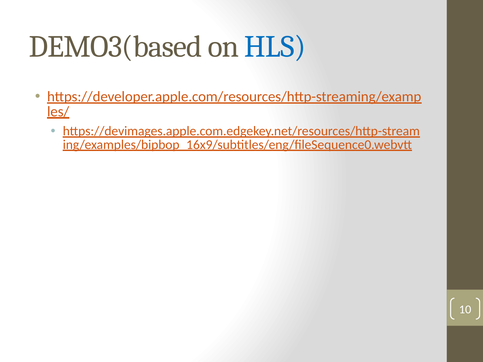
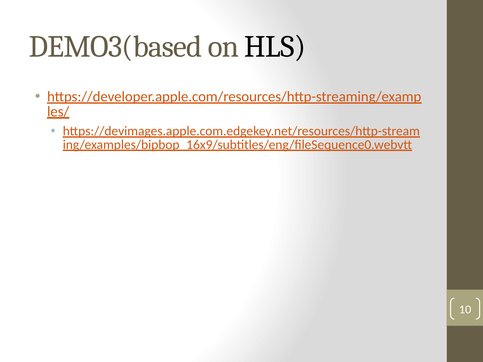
HLS colour: blue -> black (275, 47)
